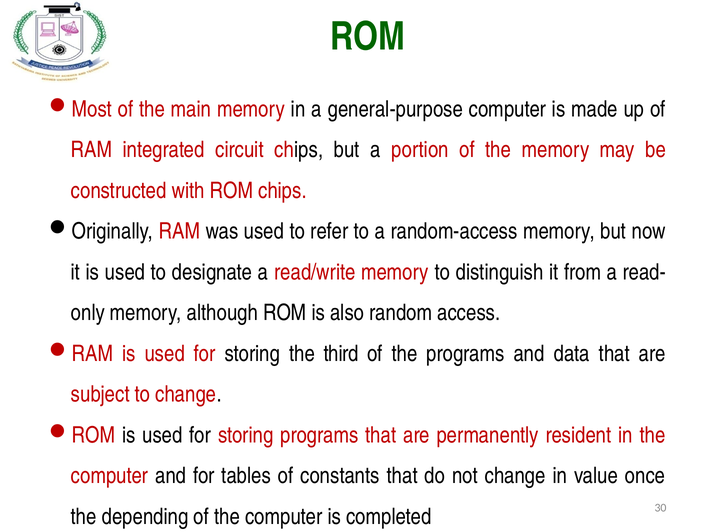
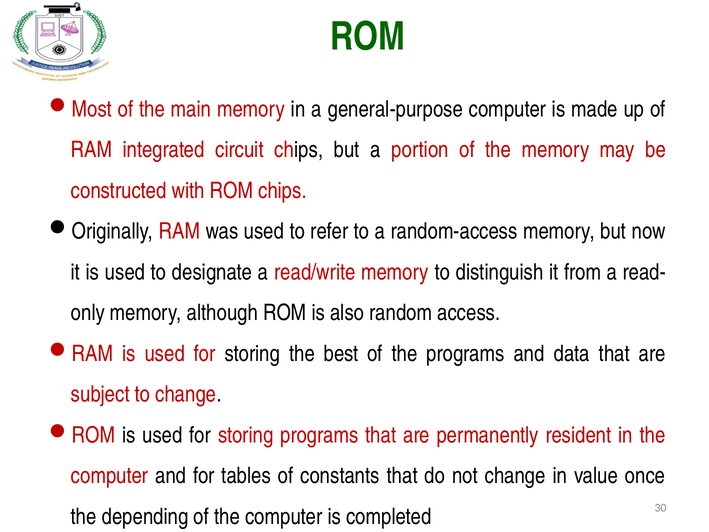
third: third -> best (341, 353)
